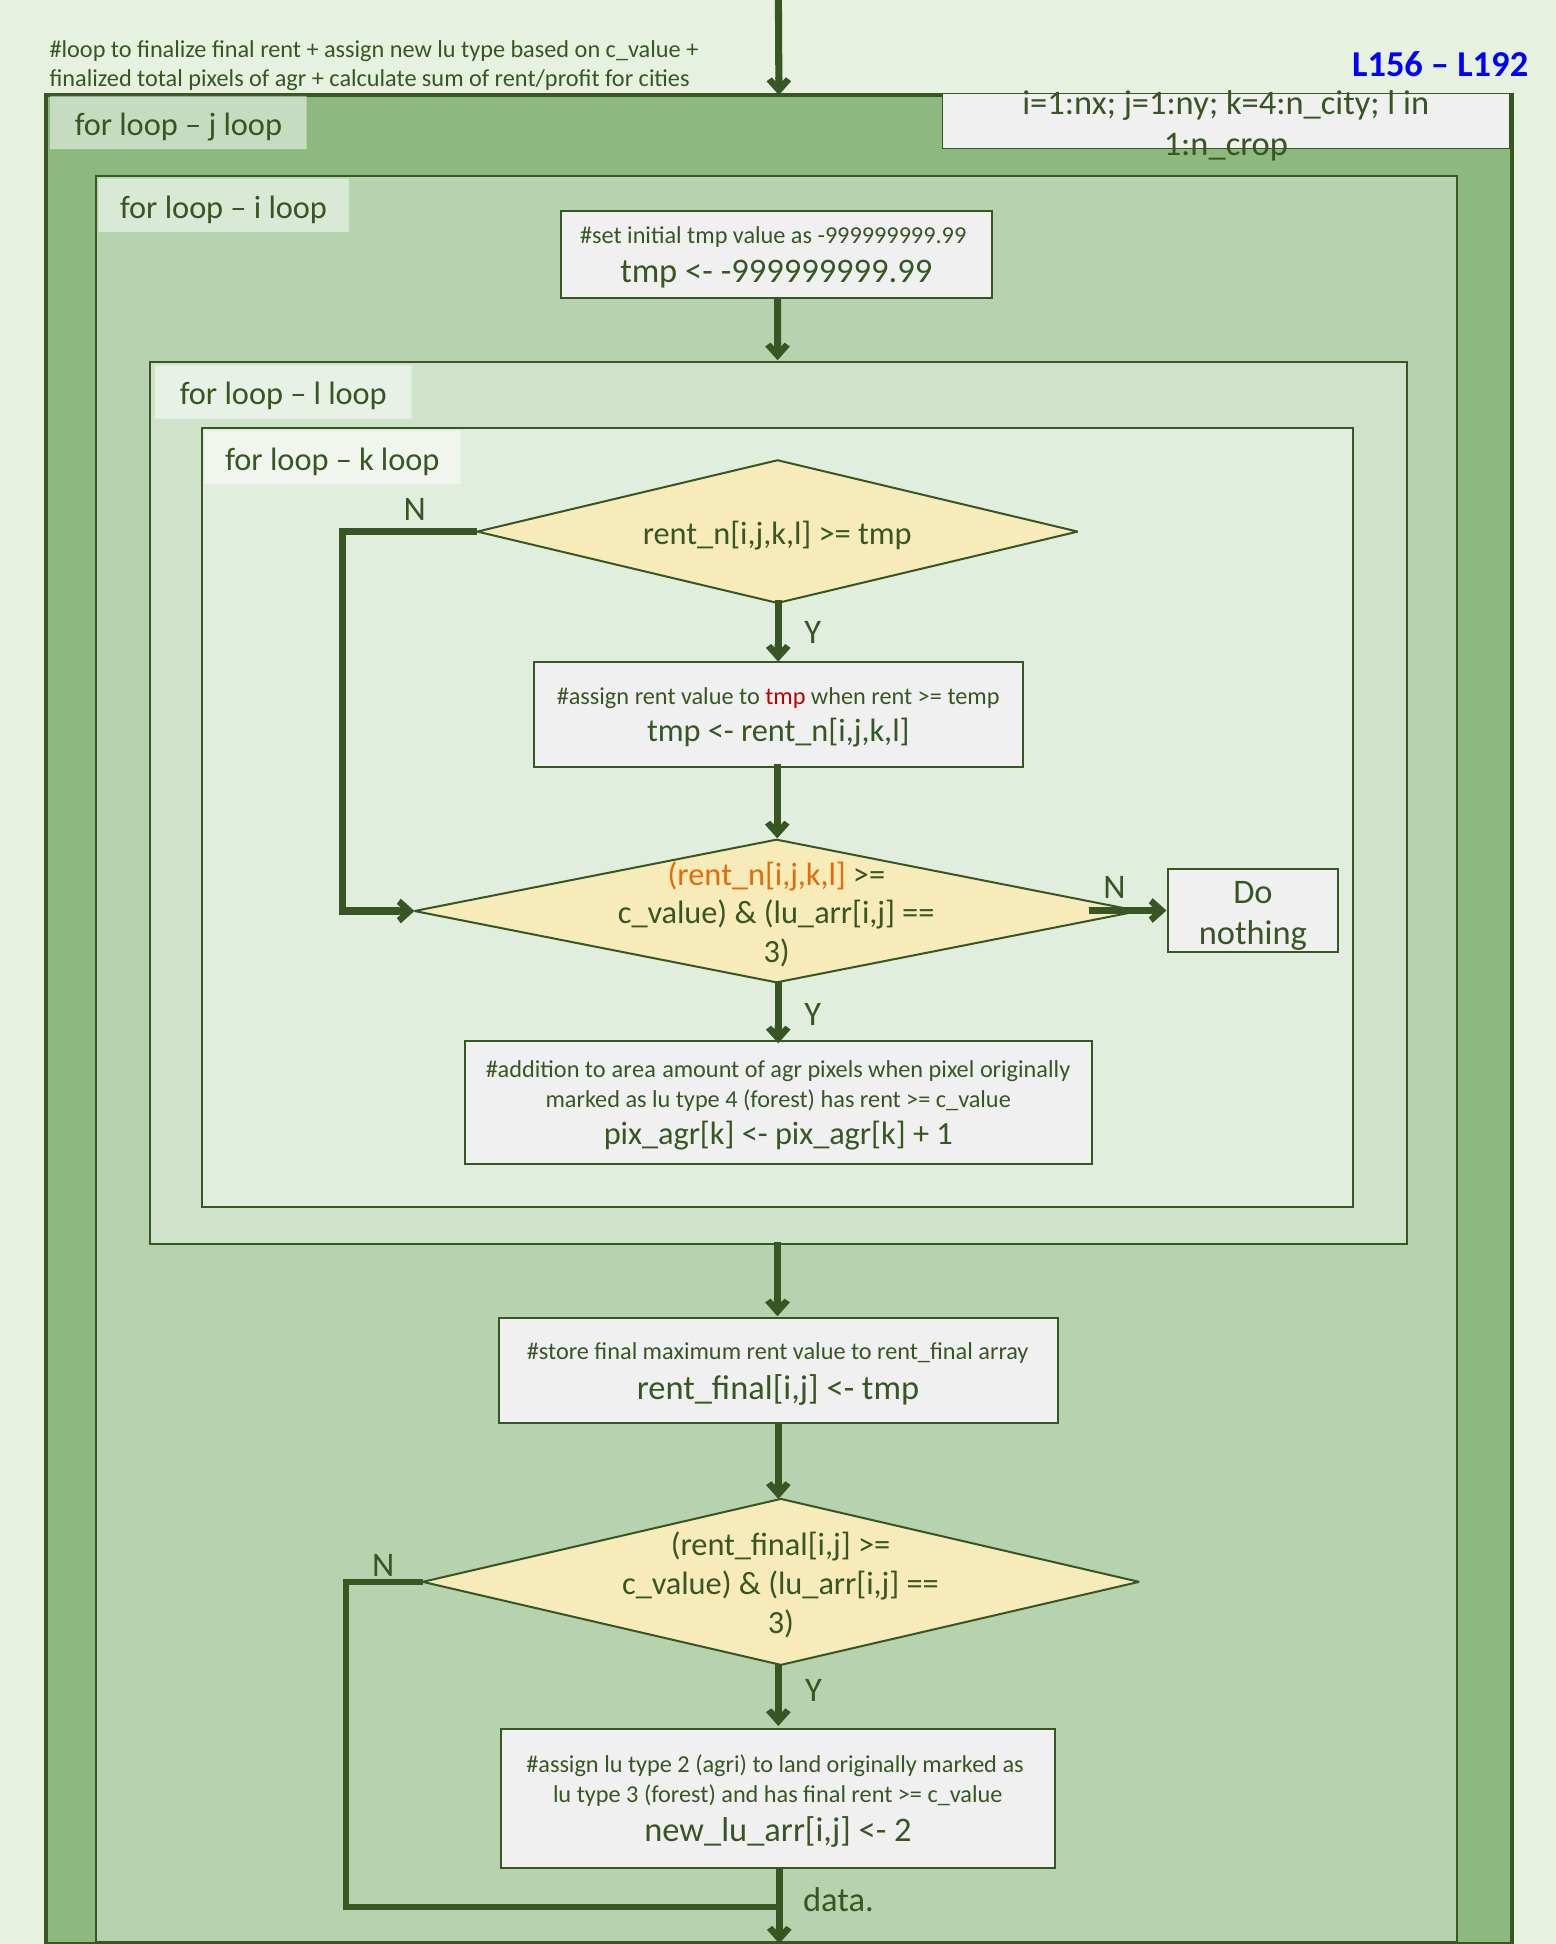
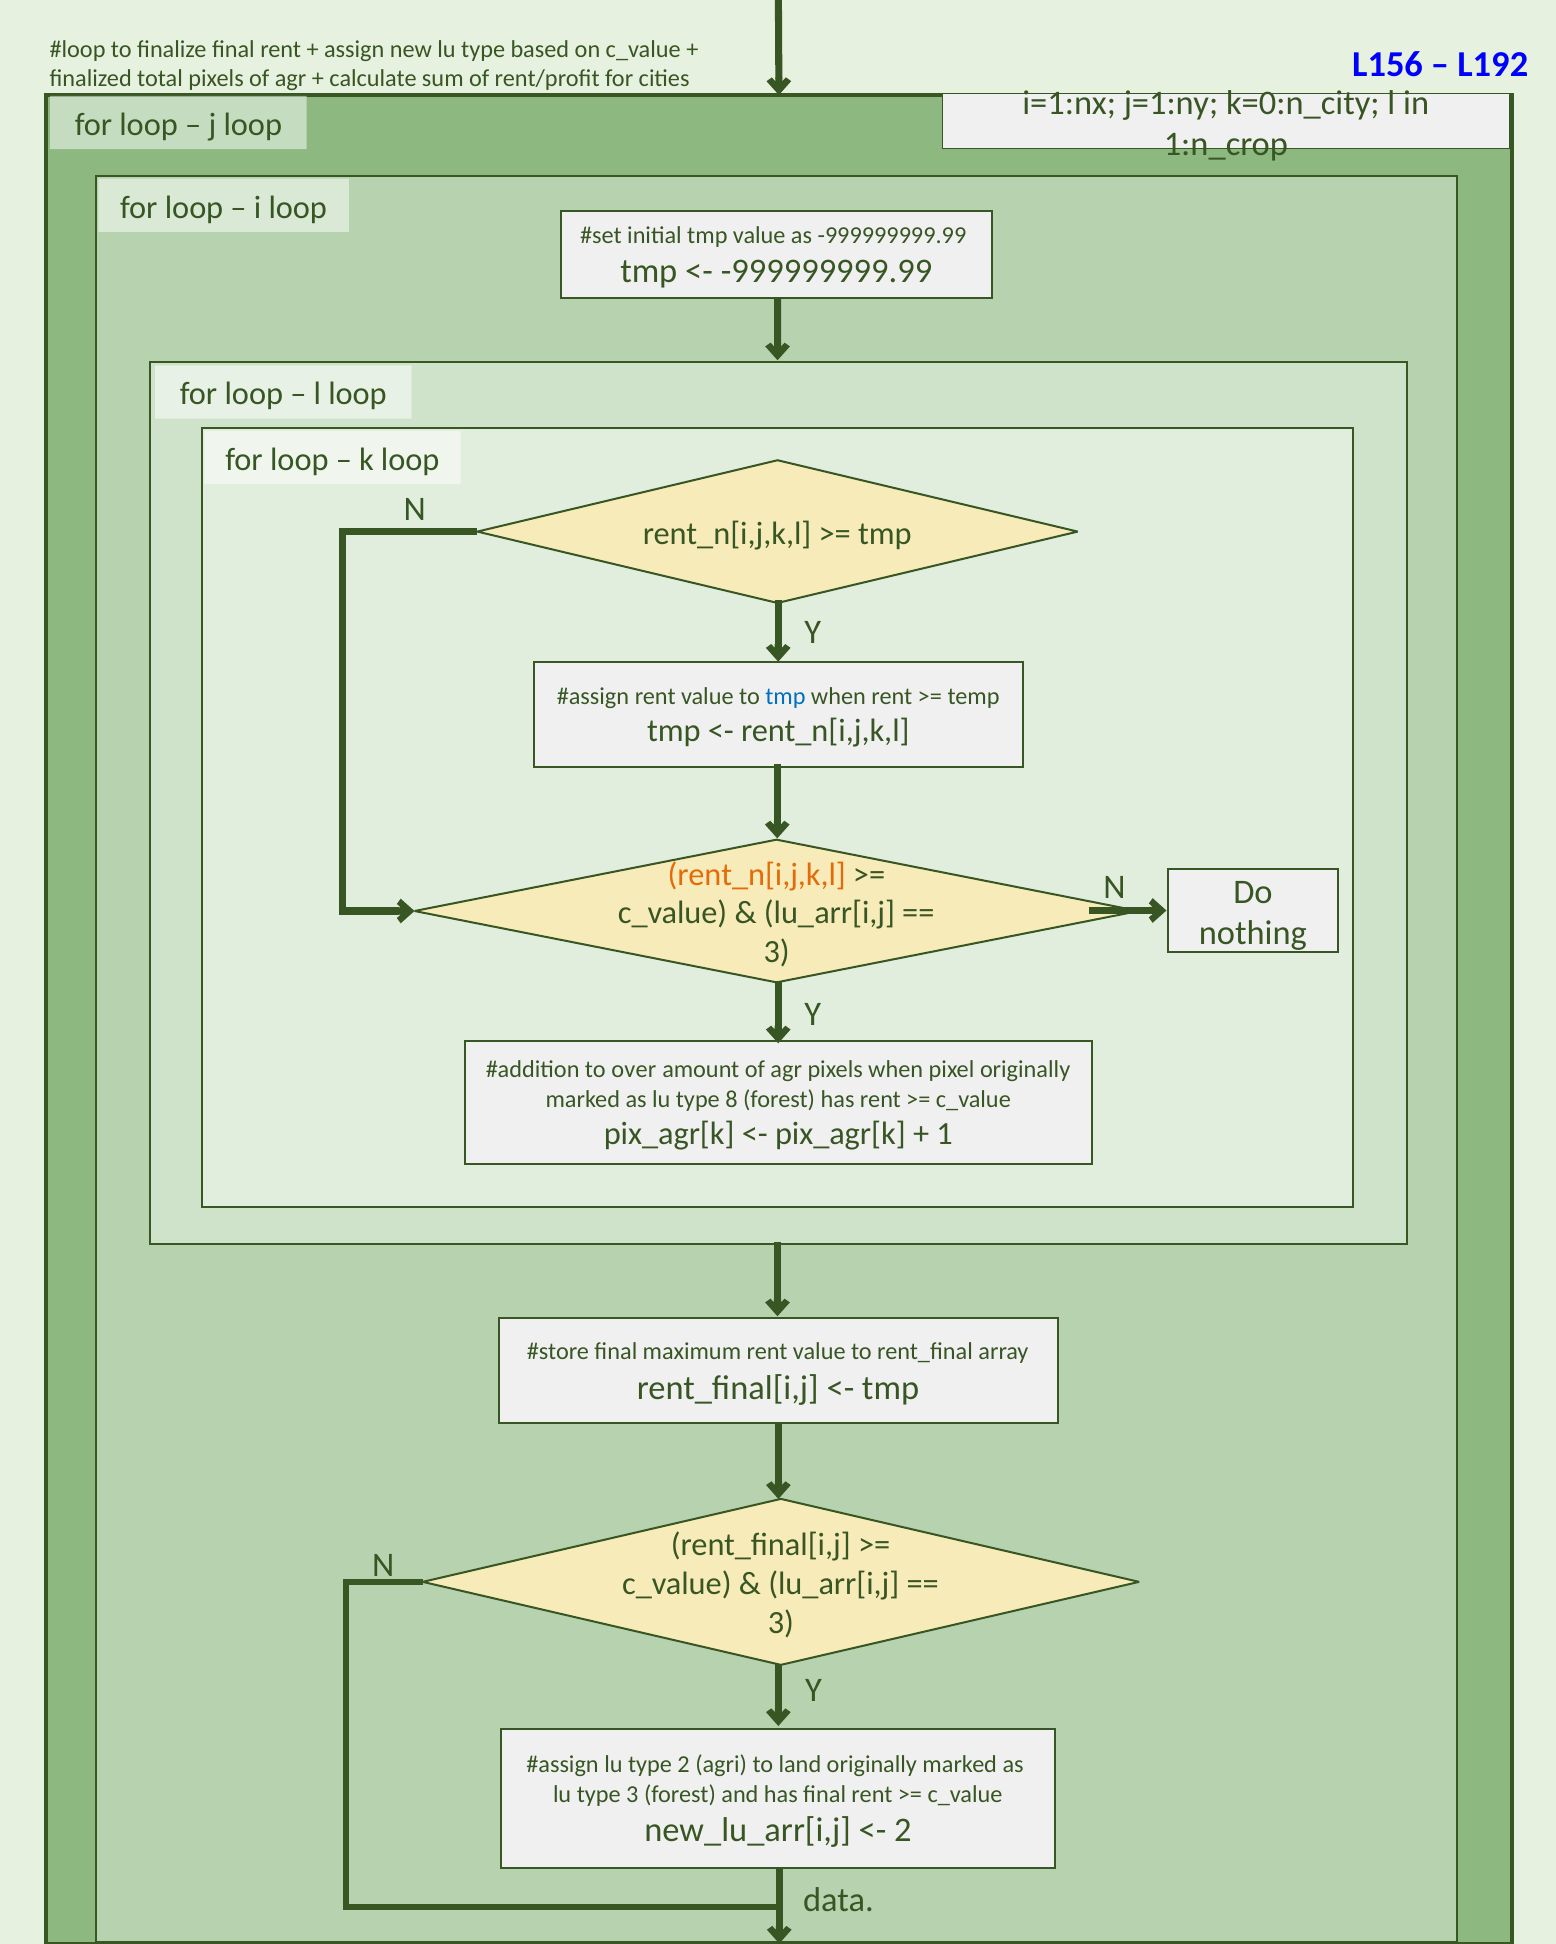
k=4:n_city: k=4:n_city -> k=0:n_city (1303, 103)
tmp colour: red -> blue (785, 697)
area: area -> over (634, 1070)
4: 4 -> 8 (732, 1099)
